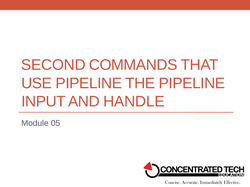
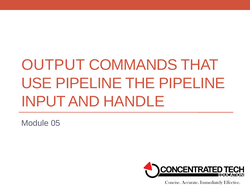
SECOND: SECOND -> OUTPUT (53, 65)
